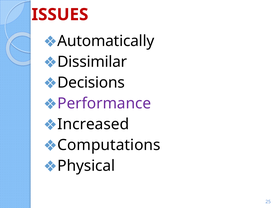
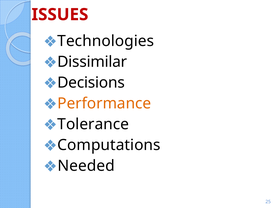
Automatically: Automatically -> Technologies (106, 41)
Performance colour: purple -> orange (104, 103)
Increased: Increased -> Tolerance (93, 124)
Physical: Physical -> Needed (86, 166)
